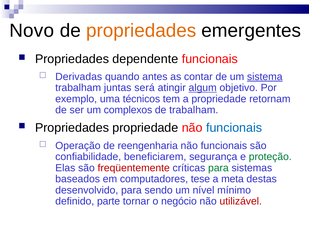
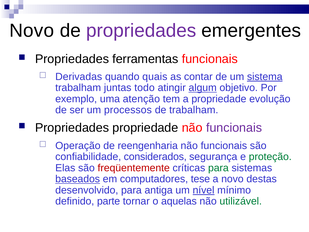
propriedades colour: orange -> purple (141, 31)
dependente: dependente -> ferramentas (145, 59)
antes: antes -> quais (155, 77)
será: será -> todo (145, 88)
técnicos: técnicos -> atenção (141, 99)
retornam: retornam -> evolução (270, 99)
complexos: complexos -> processos (128, 110)
funcionais colour: blue -> purple (234, 128)
beneficiarem: beneficiarem -> considerados (155, 157)
baseados underline: none -> present (78, 179)
a meta: meta -> novo (232, 179)
sendo: sendo -> antiga (159, 190)
nível underline: none -> present (204, 190)
negócio: negócio -> aquelas (179, 201)
utilizável colour: red -> green (241, 201)
